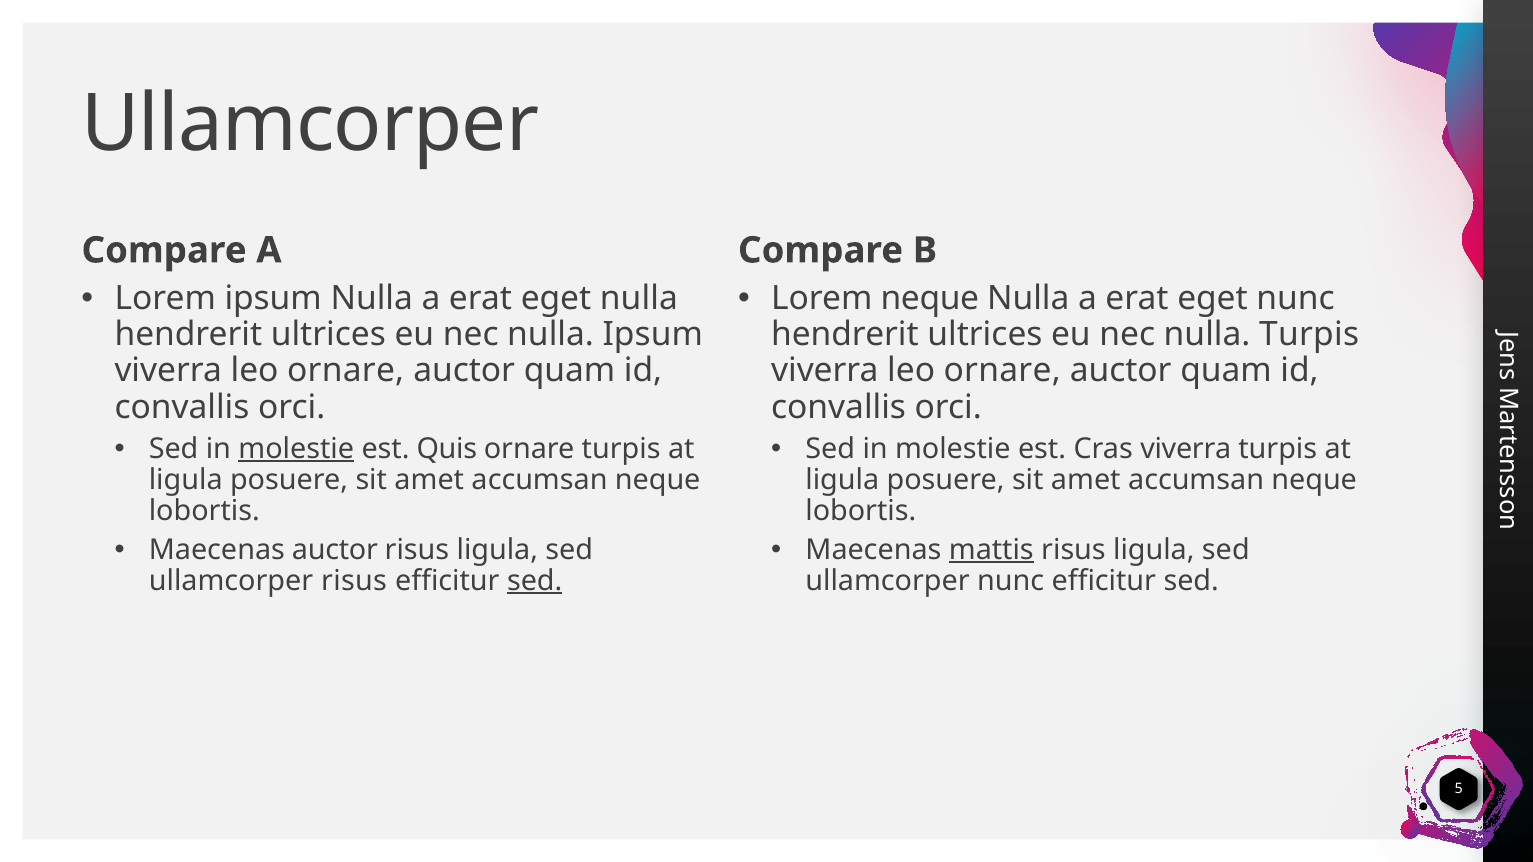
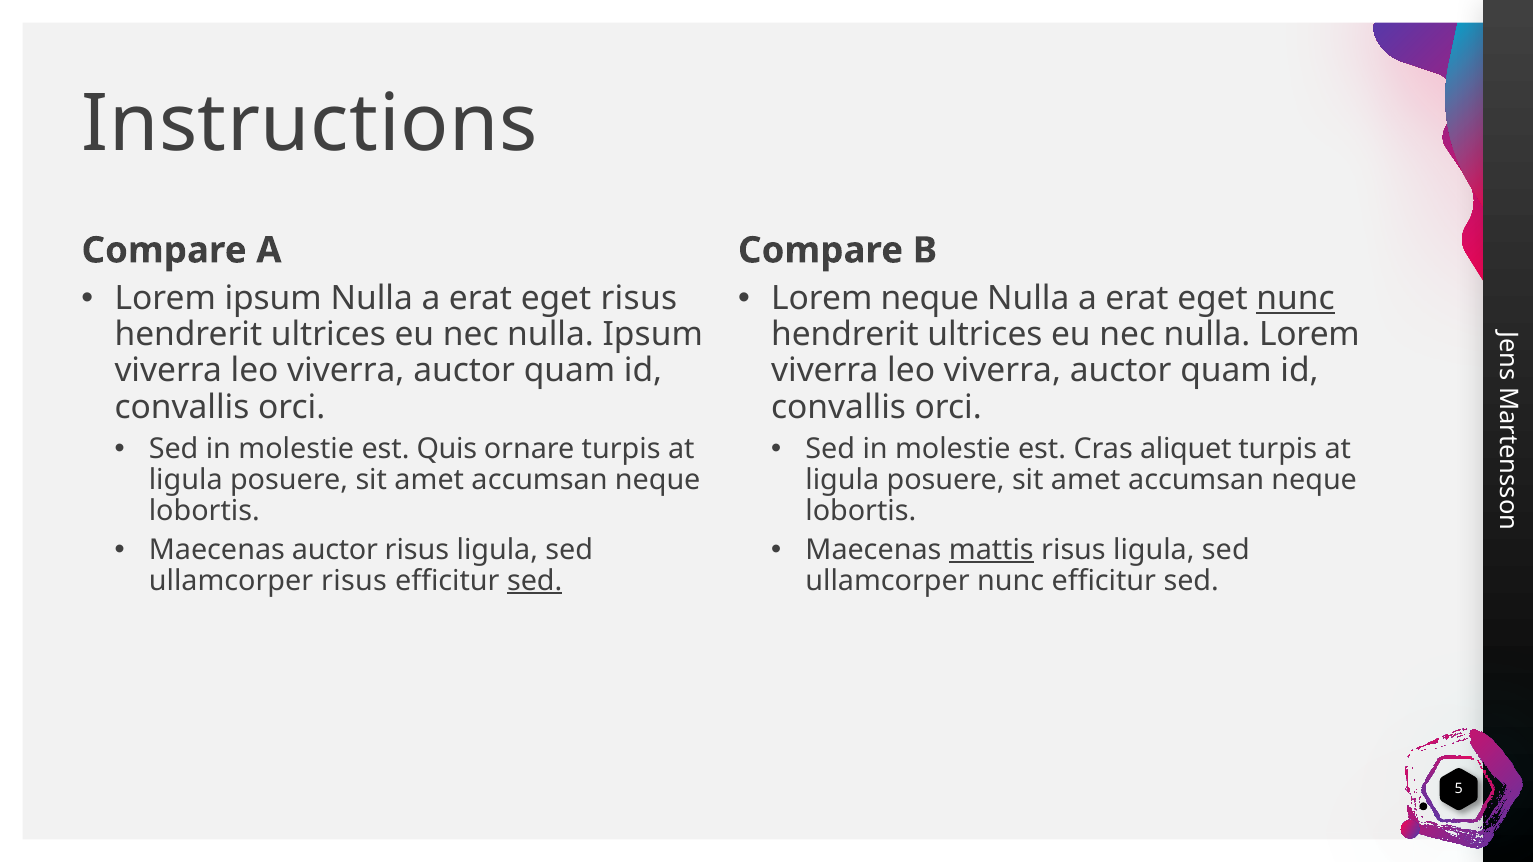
Ullamcorper: Ullamcorper -> Instructions (310, 124)
eget nulla: nulla -> risus (639, 299)
nunc underline: none -> present (1296, 299)
nulla Turpis: Turpis -> Lorem (1309, 335)
ornare: ornare -> viverra (346, 371)
ornare: ornare -> viverra (1002, 371)
molestie underline: present -> none (296, 449)
Cras viverra: viverra -> aliquet (1186, 449)
